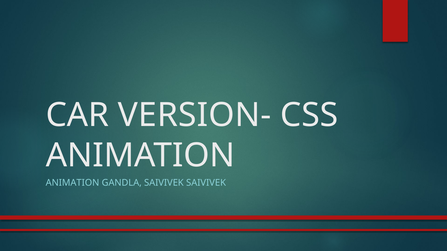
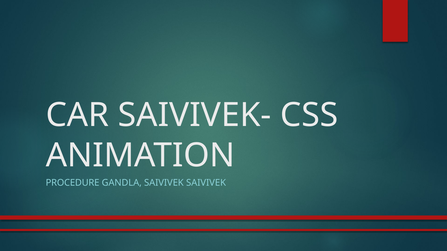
VERSION-: VERSION- -> SAIVIVEK- (195, 115)
ANIMATION: ANIMATION -> PROCEDURE (73, 183)
